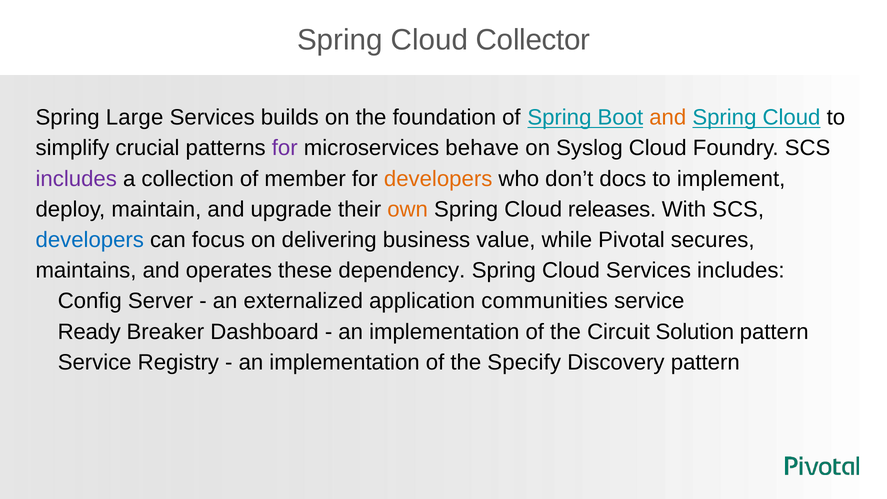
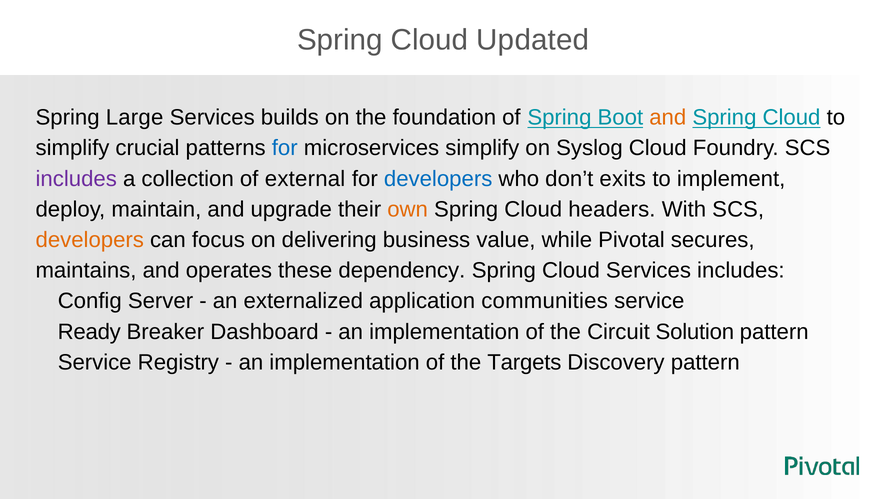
Collector: Collector -> Updated (533, 40)
for colour: purple -> blue (285, 148)
microservices behave: behave -> simplify (482, 148)
member: member -> external (305, 179)
developers colour: orange -> blue (438, 179)
docs: docs -> exits (623, 179)
releases: releases -> headers (612, 209)
developers colour: blue -> orange (90, 240)
Specify: Specify -> Targets (524, 362)
